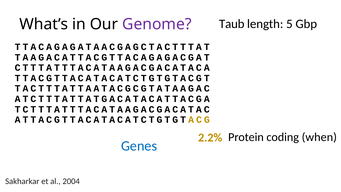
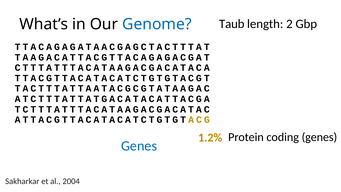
5: 5 -> 2 (289, 24)
Genome colour: purple -> blue (157, 24)
2.2%: 2.2% -> 1.2% (210, 138)
coding when: when -> genes (319, 137)
